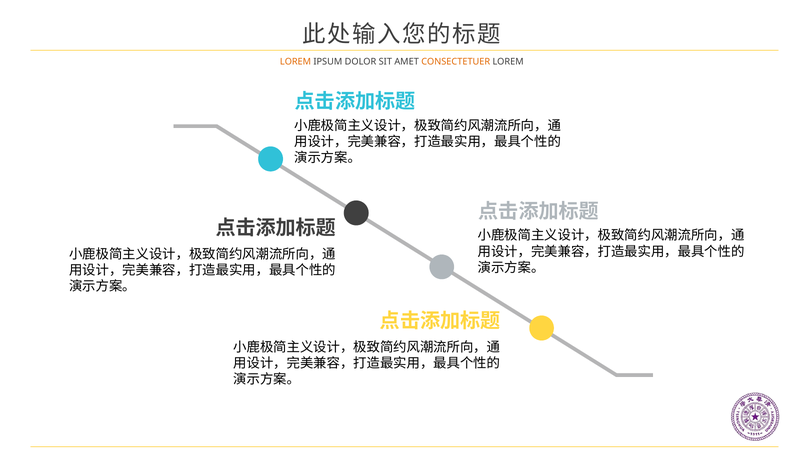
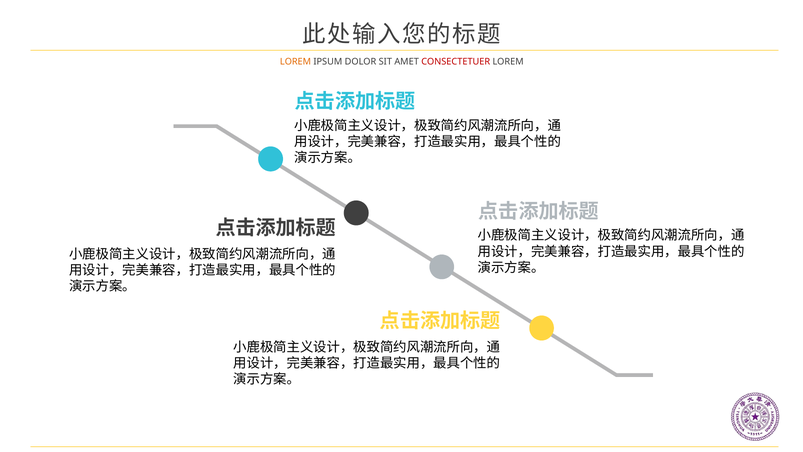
CONSECTETUER colour: orange -> red (456, 62)
